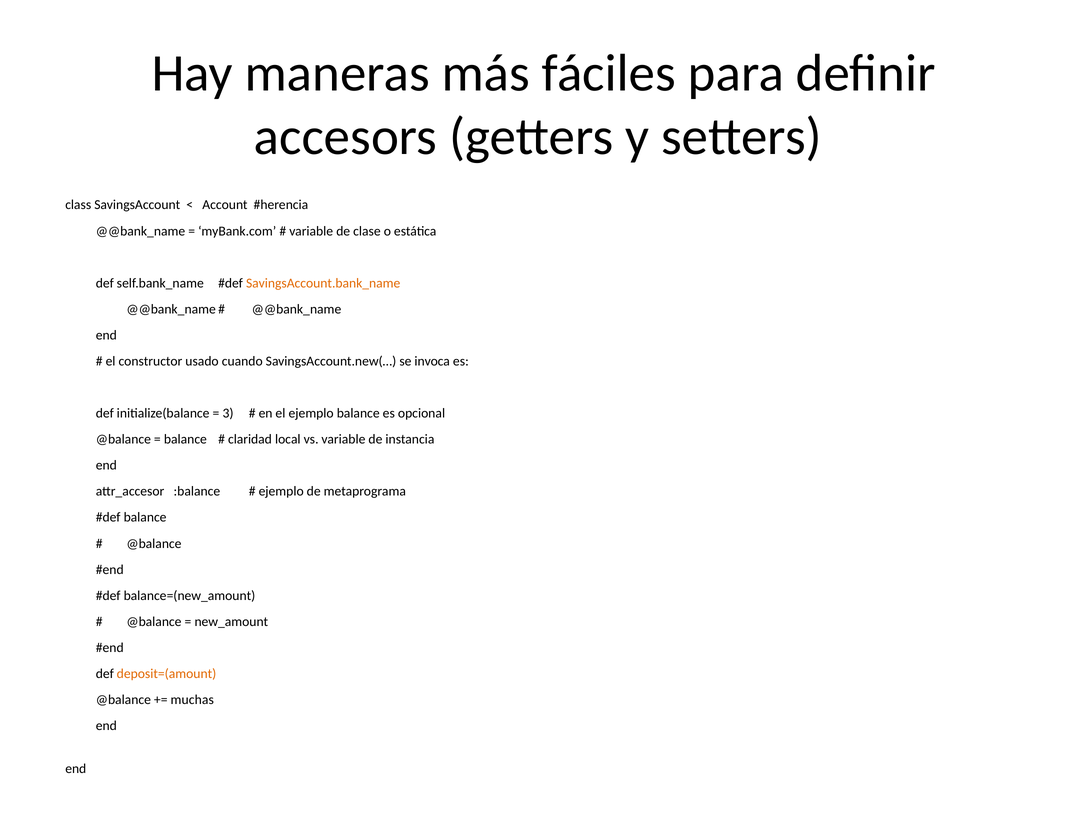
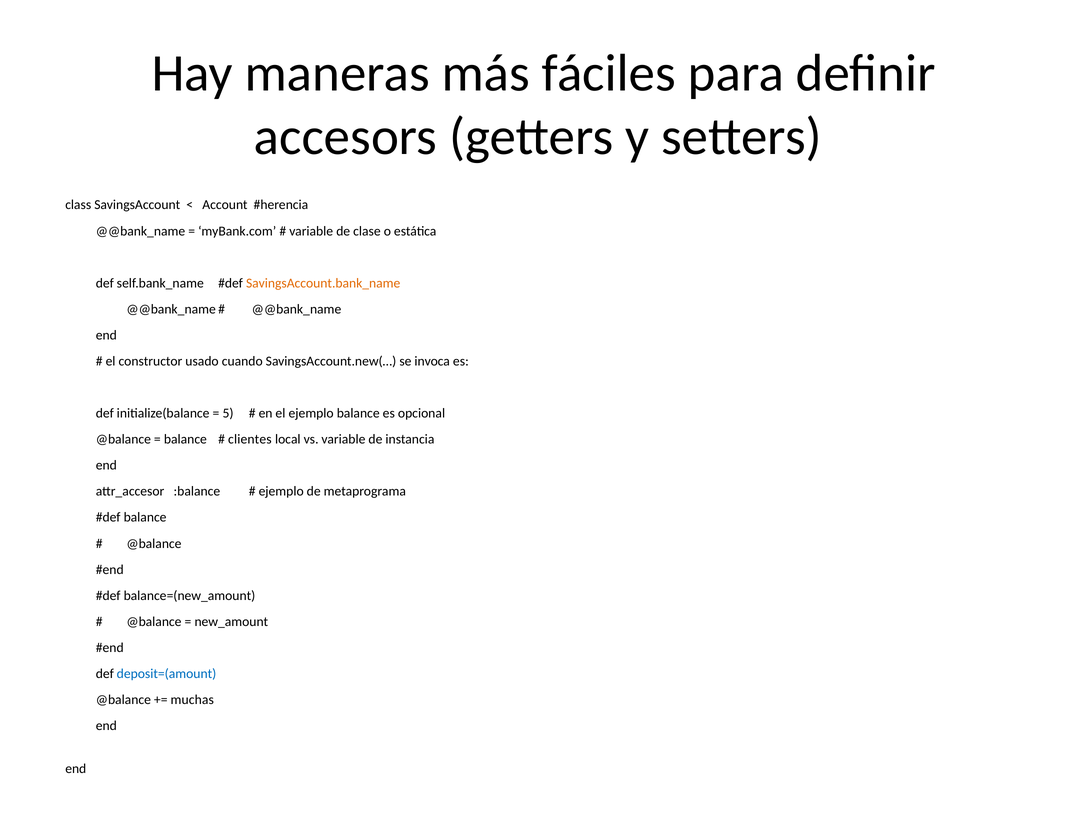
3: 3 -> 5 (228, 413)
claridad: claridad -> clientes (250, 439)
deposit=(amount colour: orange -> blue (167, 674)
